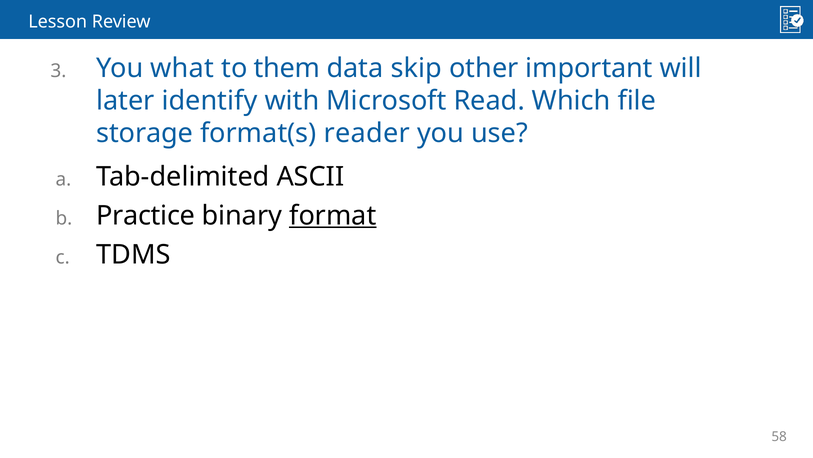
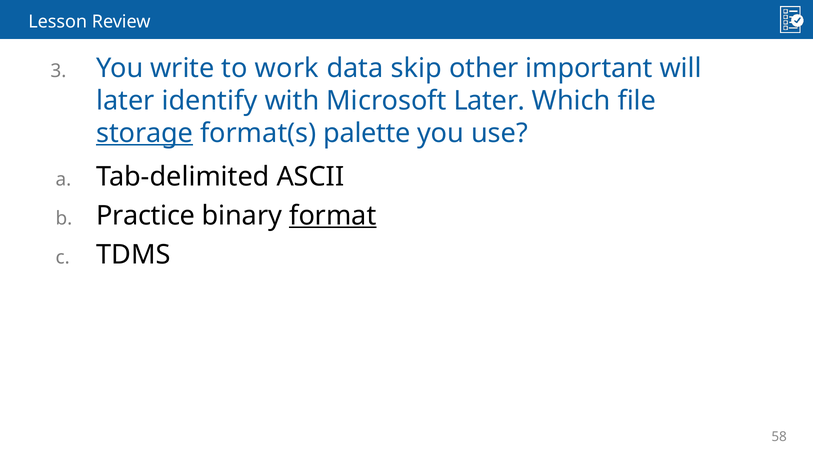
what: what -> write (182, 68)
them: them -> work (287, 68)
Microsoft Read: Read -> Later (489, 100)
storage underline: none -> present (145, 133)
reader: reader -> palette (367, 133)
